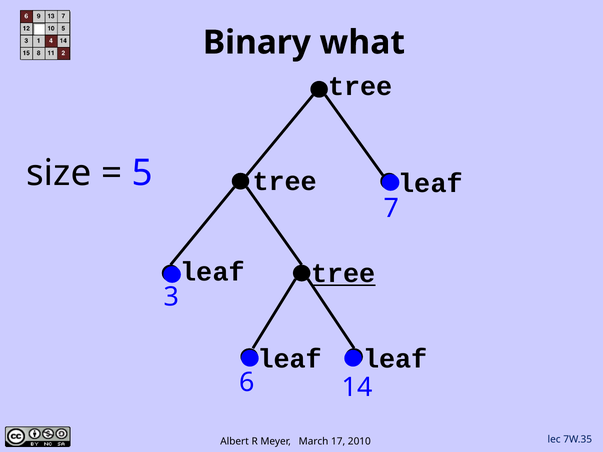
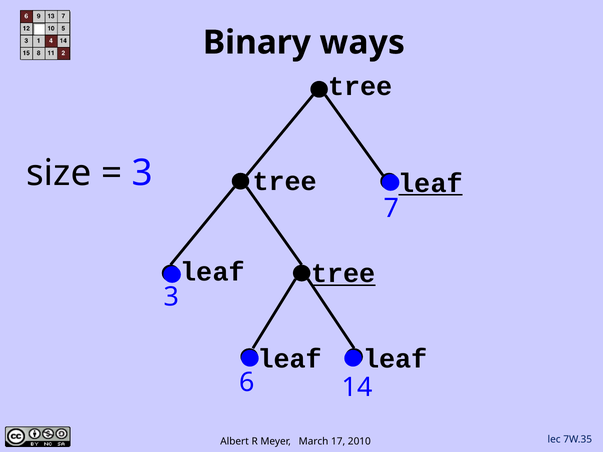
what: what -> ways (362, 43)
5: 5 -> 3 (142, 173)
leaf underline: none -> present (431, 183)
